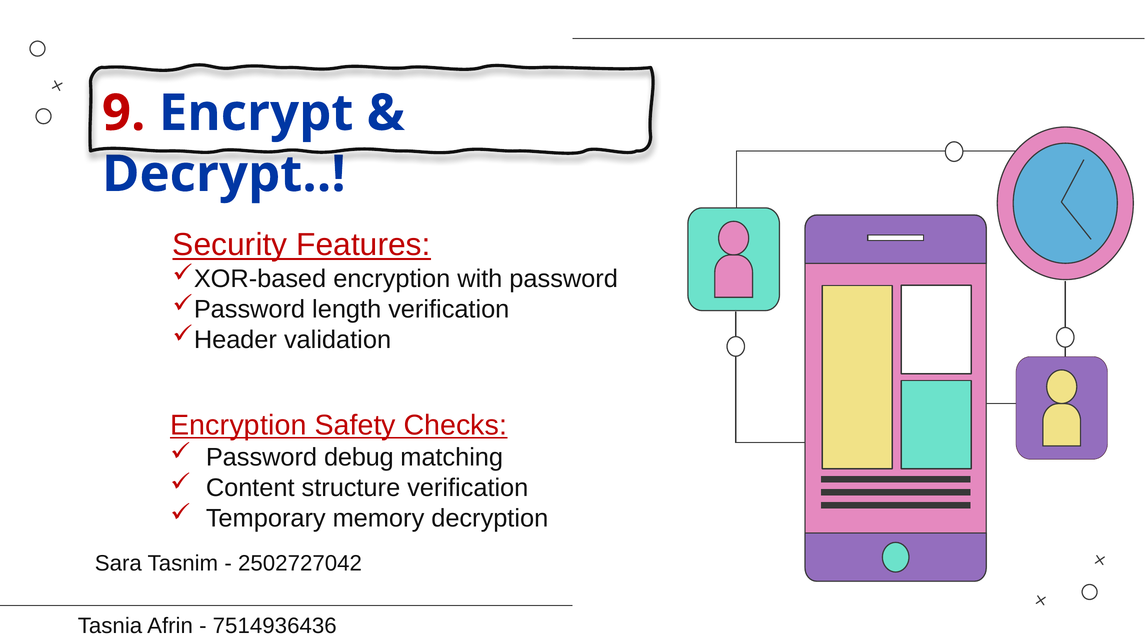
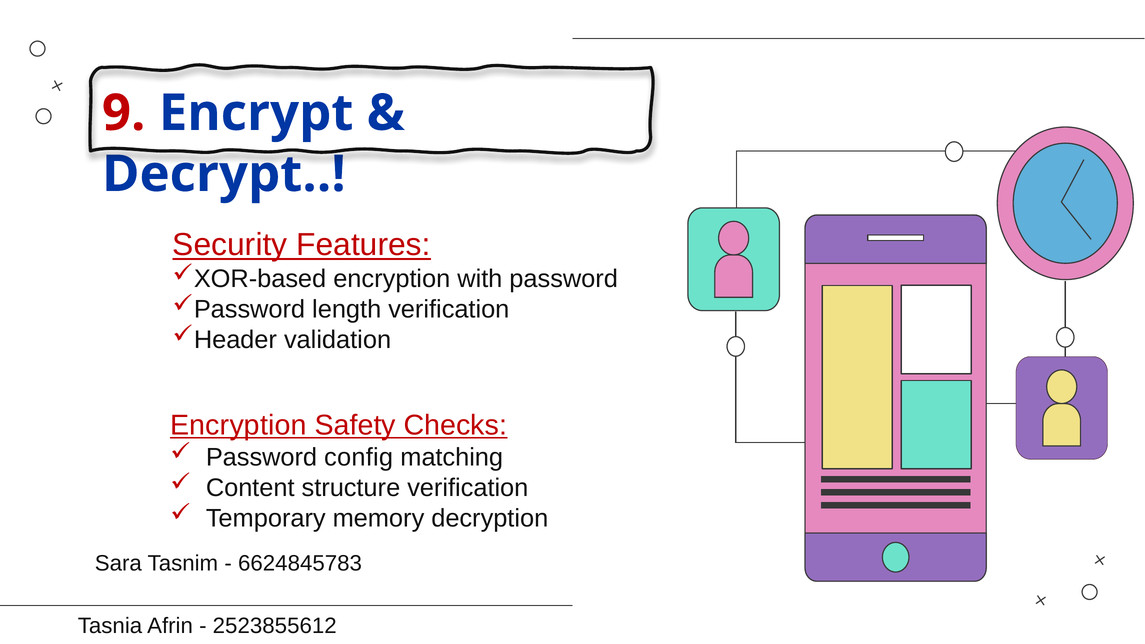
debug: debug -> config (359, 457)
2502727042: 2502727042 -> 6624845783 (300, 563)
7514936436: 7514936436 -> 2523855612 (275, 626)
